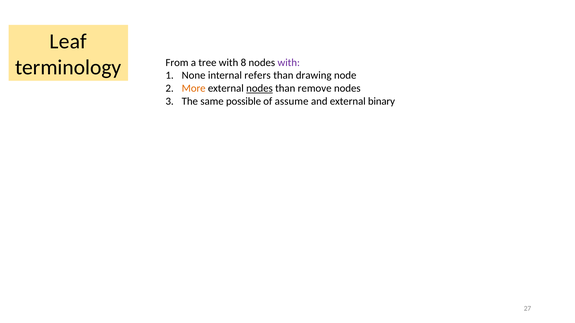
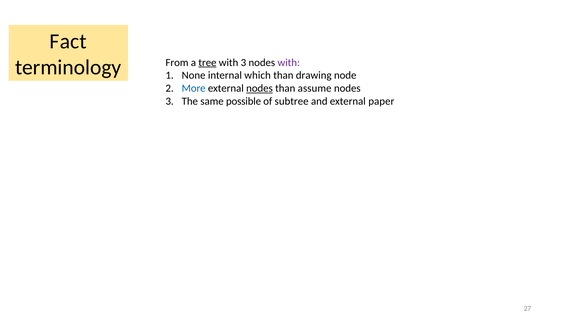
Leaf: Leaf -> Fact (68, 41)
tree underline: none -> present (207, 63)
with 8: 8 -> 3 (243, 63)
refers: refers -> which (258, 75)
More colour: orange -> blue (194, 88)
remove: remove -> assume (315, 88)
assume: assume -> subtree (292, 101)
binary: binary -> paper (381, 101)
